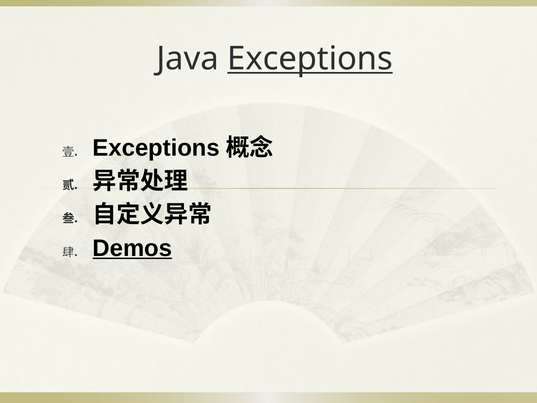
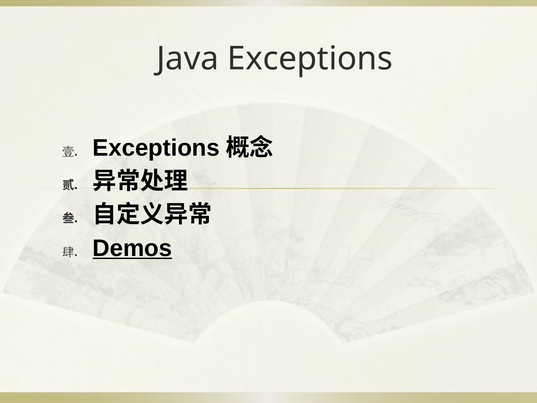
Exceptions underline: present -> none (310, 59)
